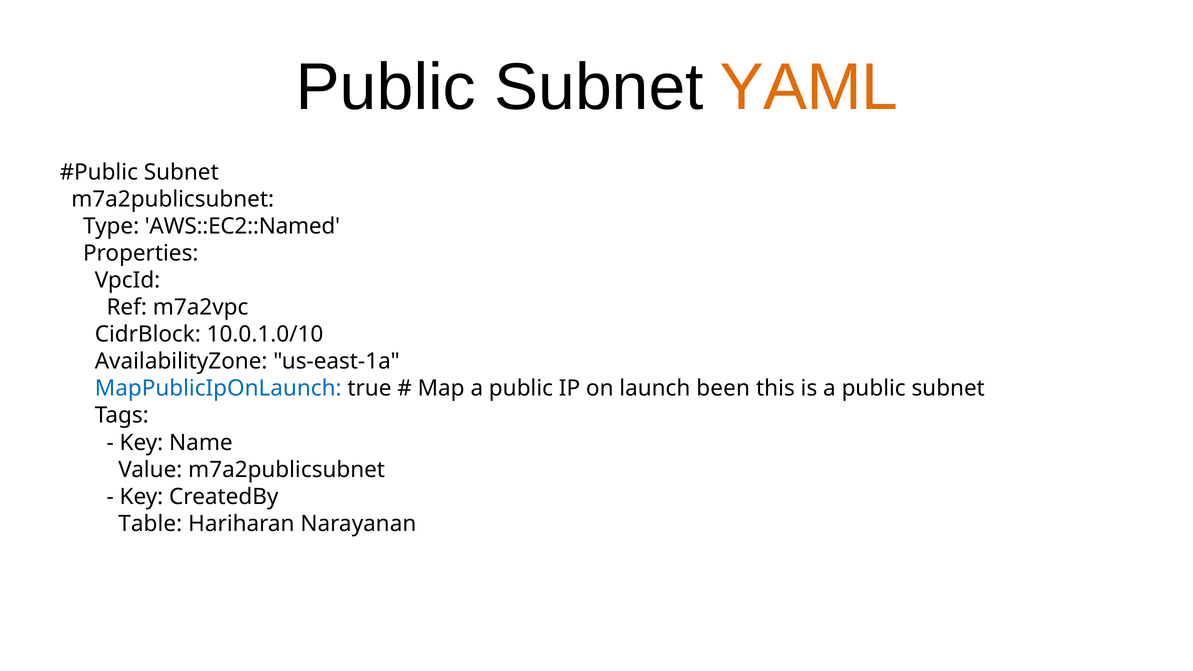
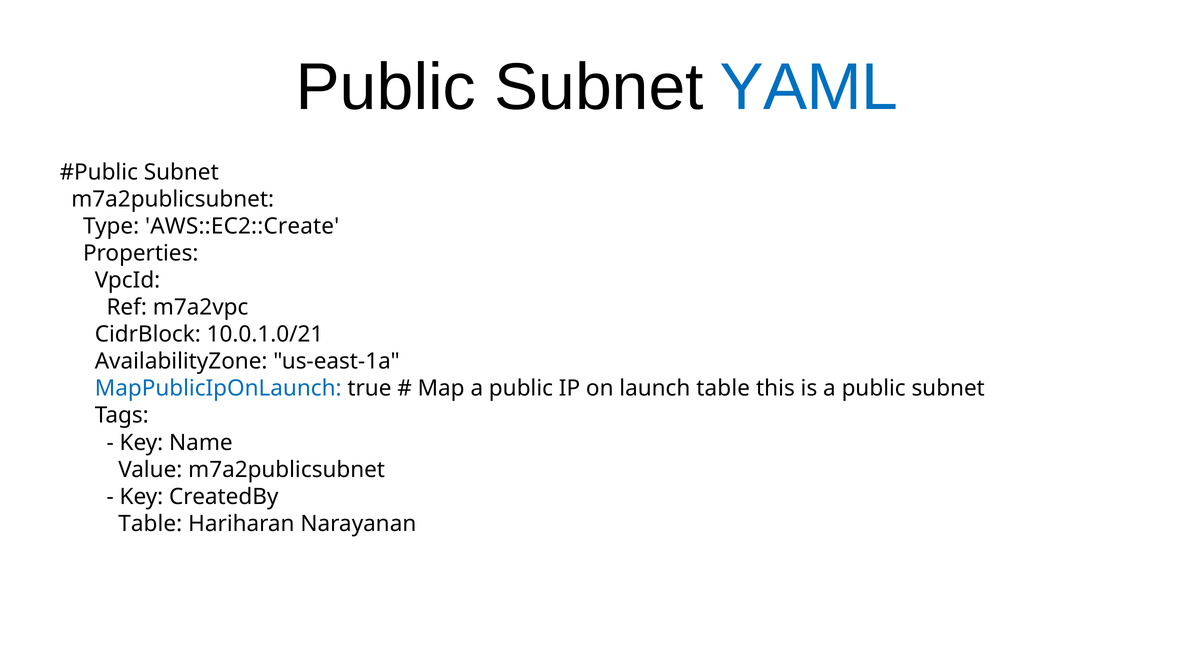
YAML colour: orange -> blue (809, 87)
AWS::EC2::Named: AWS::EC2::Named -> AWS::EC2::Create (242, 226)
10.0.1.0/10: 10.0.1.0/10 -> 10.0.1.0/21 (265, 334)
launch been: been -> table (723, 389)
